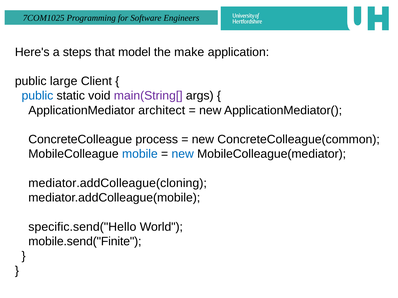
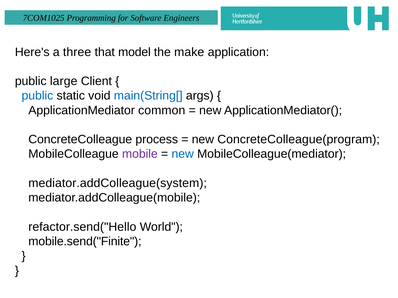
steps: steps -> three (77, 52)
main(String[ colour: purple -> blue (148, 96)
architect: architect -> common (162, 110)
ConcreteColleague(common: ConcreteColleague(common -> ConcreteColleague(program (299, 140)
mobile colour: blue -> purple (140, 154)
mediator.addColleague(cloning: mediator.addColleague(cloning -> mediator.addColleague(system (118, 183)
specific.send("Hello: specific.send("Hello -> refactor.send("Hello (82, 227)
